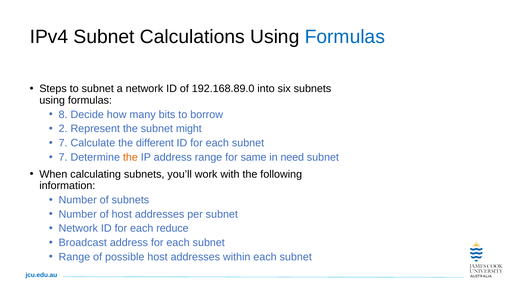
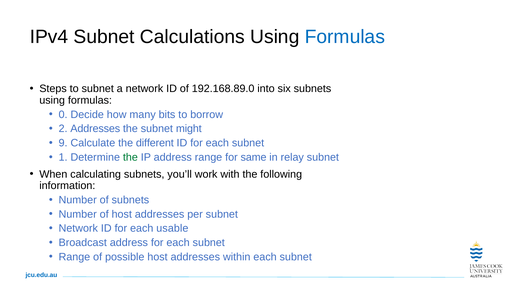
8: 8 -> 0 (63, 115)
2 Represent: Represent -> Addresses (95, 129)
7: 7 -> 9 (63, 143)
7: 7 -> 1 (63, 157)
the colour: orange -> green (130, 157)
need: need -> relay (292, 157)
reduce: reduce -> usable (172, 229)
